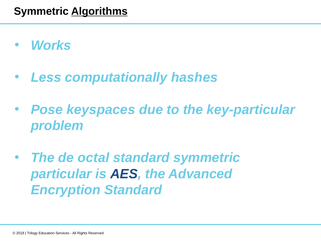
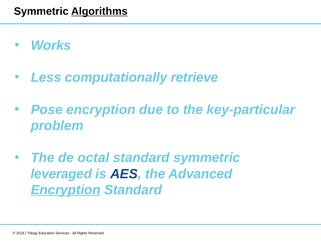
hashes: hashes -> retrieve (195, 77)
Pose keyspaces: keyspaces -> encryption (101, 110)
particular: particular -> leveraged (61, 174)
Encryption underline: none -> present (66, 190)
